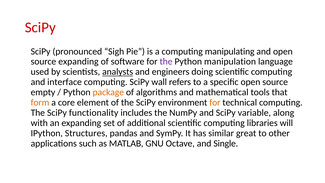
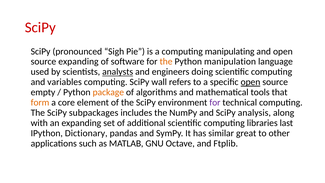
the colour: purple -> orange (166, 62)
interface: interface -> variables (65, 82)
open underline: none -> present (250, 82)
for colour: orange -> purple (215, 102)
functionality: functionality -> subpackages (94, 113)
variable: variable -> analysis (254, 113)
will: will -> last (286, 123)
Structures: Structures -> Dictionary (86, 133)
Single: Single -> Ftplib (226, 143)
